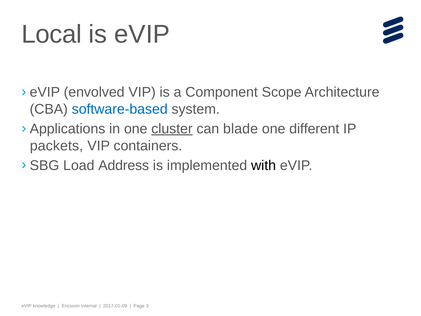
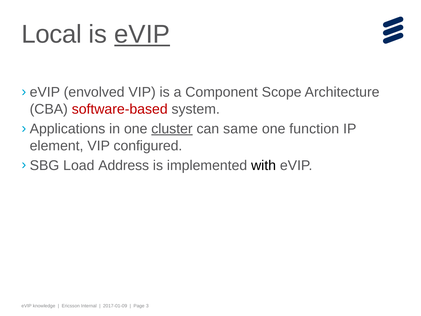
eVIP underline: none -> present (142, 34)
software-based colour: blue -> red (120, 109)
blade: blade -> same (241, 129)
different: different -> function (314, 129)
packets: packets -> element (57, 146)
containers: containers -> configured (148, 146)
